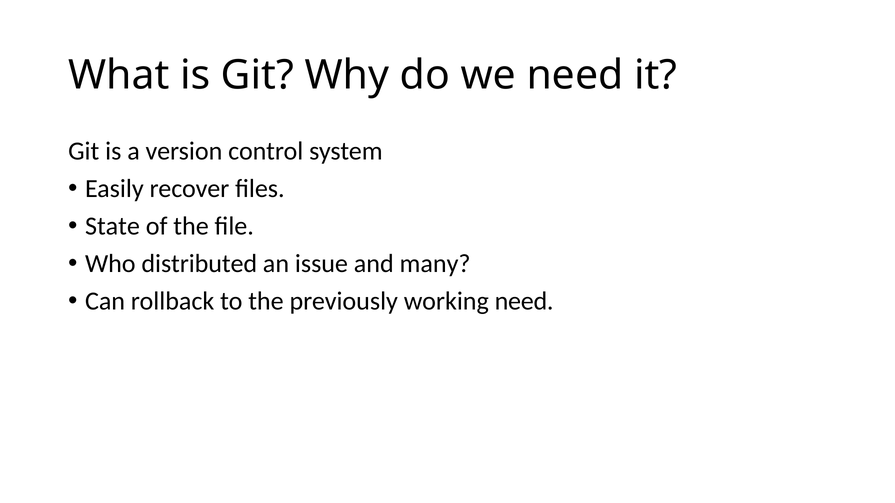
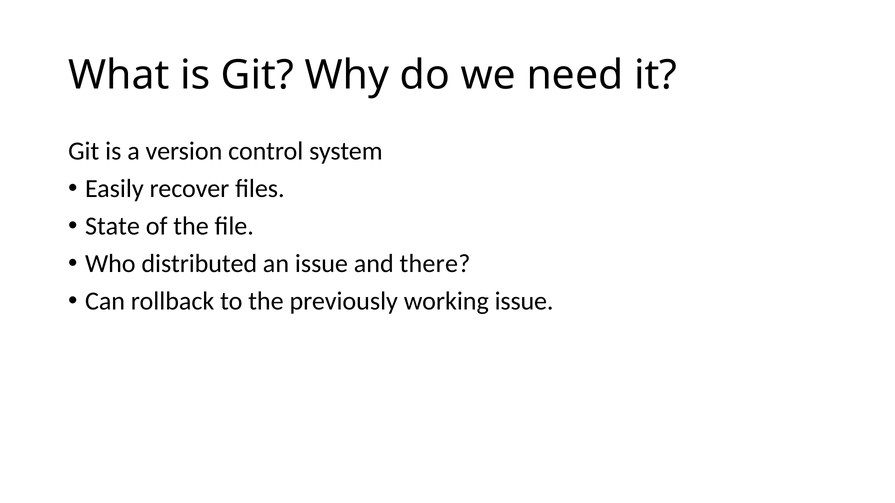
many: many -> there (435, 264)
working need: need -> issue (524, 301)
